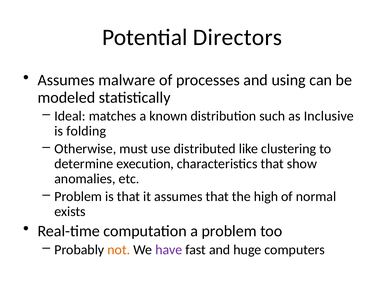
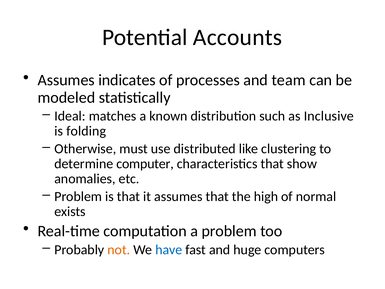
Directors: Directors -> Accounts (238, 37)
malware: malware -> indicates (127, 80)
using: using -> team (289, 80)
execution: execution -> computer (145, 164)
have colour: purple -> blue (169, 249)
